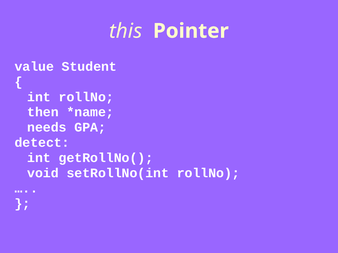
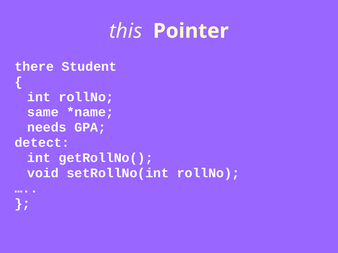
value: value -> there (34, 67)
then: then -> same (43, 112)
